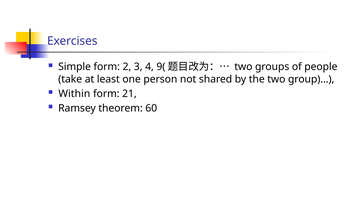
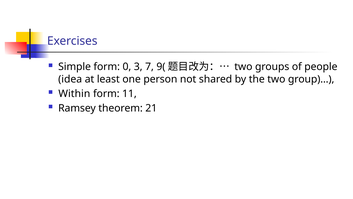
2: 2 -> 0 (127, 67)
4: 4 -> 7 (149, 67)
take: take -> idea (70, 79)
21: 21 -> 11 (129, 93)
60: 60 -> 21 (151, 108)
